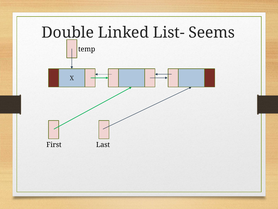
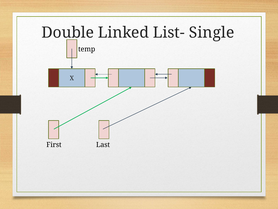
Seems: Seems -> Single (212, 32)
